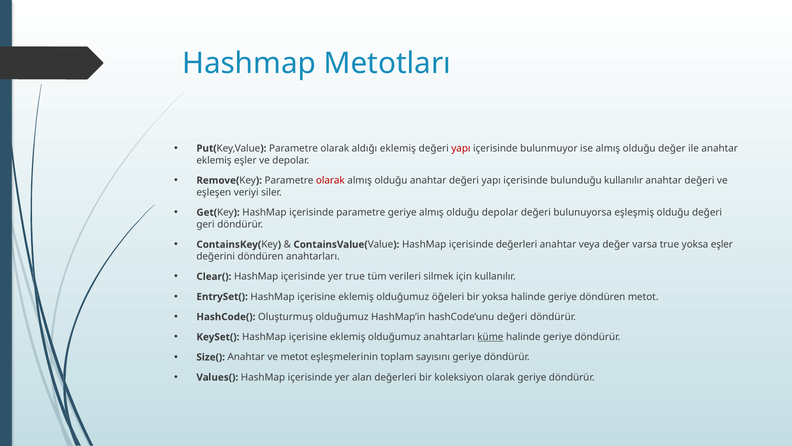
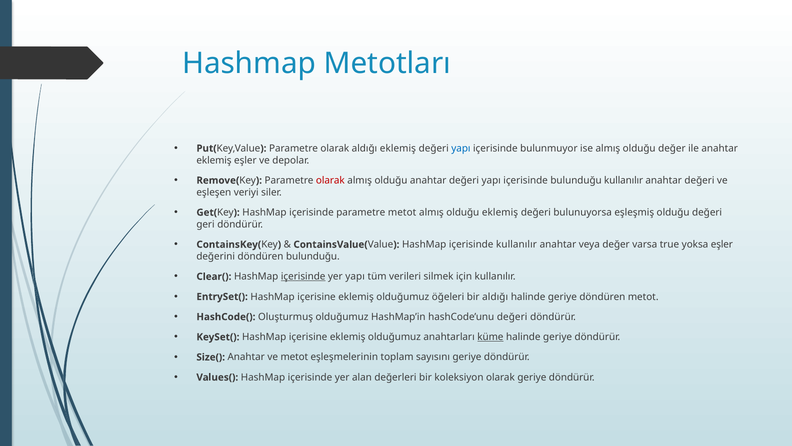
yapı colour: red -> blue (461, 148)
parametre geriye: geriye -> metot (402, 212)
olduğu depolar: depolar -> eklemiş (500, 212)
içerisinde değerleri: değerleri -> kullanılır (516, 244)
döndüren anahtarları: anahtarları -> bulunduğu (313, 256)
içerisinde underline: none -> present (303, 276)
yer true: true -> yapı (355, 276)
bir yoksa: yoksa -> aldığı (495, 296)
